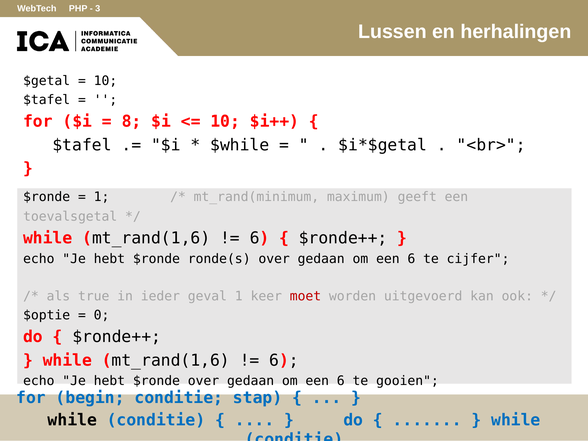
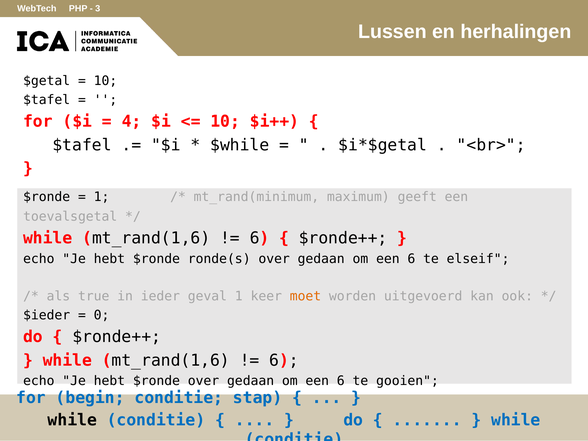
8: 8 -> 4 (132, 122)
cijfer: cijfer -> elseif (478, 259)
moet colour: red -> orange (305, 296)
$optie: $optie -> $ieder (47, 315)
